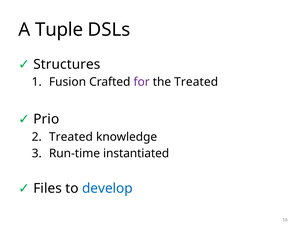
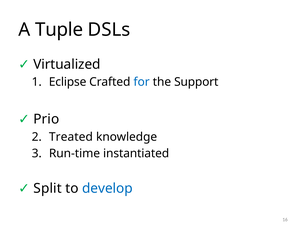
Structures: Structures -> Virtualized (67, 64)
Fusion: Fusion -> Eclipse (68, 82)
for colour: purple -> blue (142, 82)
the Treated: Treated -> Support (196, 82)
Files: Files -> Split (48, 188)
